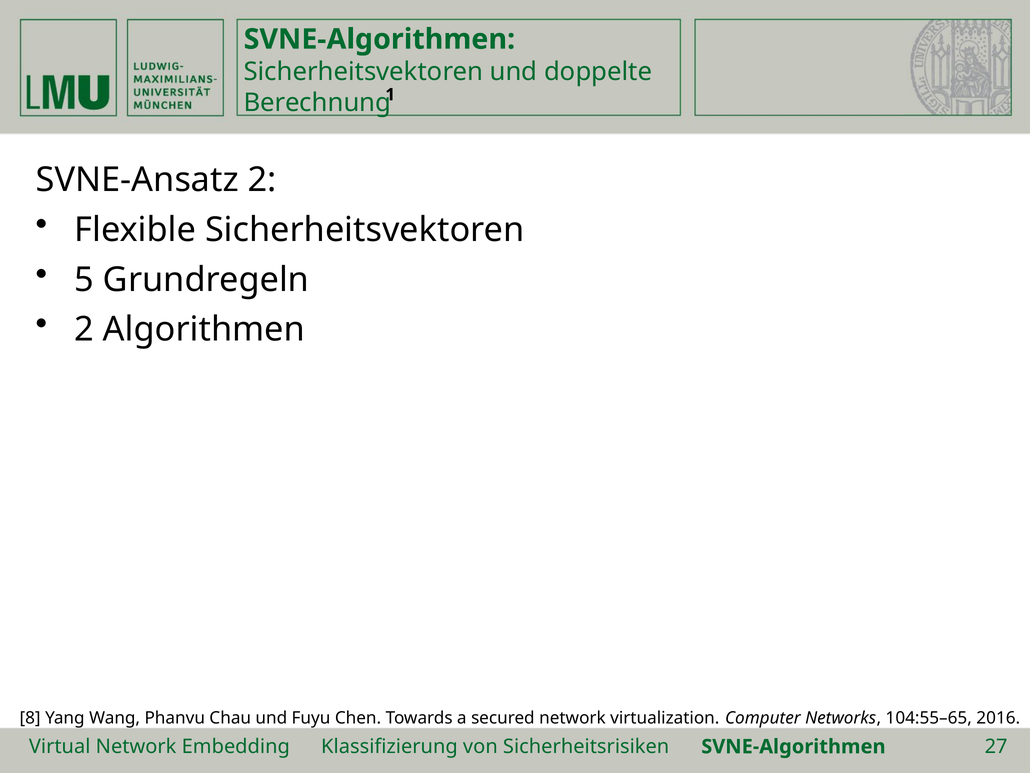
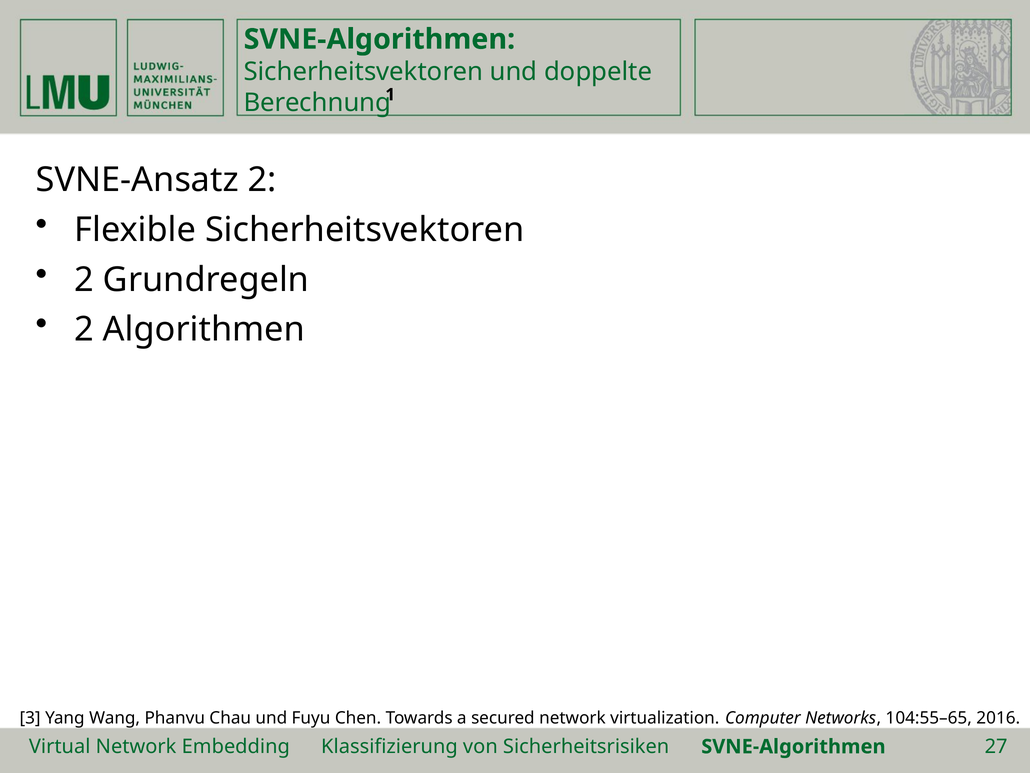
5: 5 -> 2 (84, 280)
8: 8 -> 3 (30, 718)
